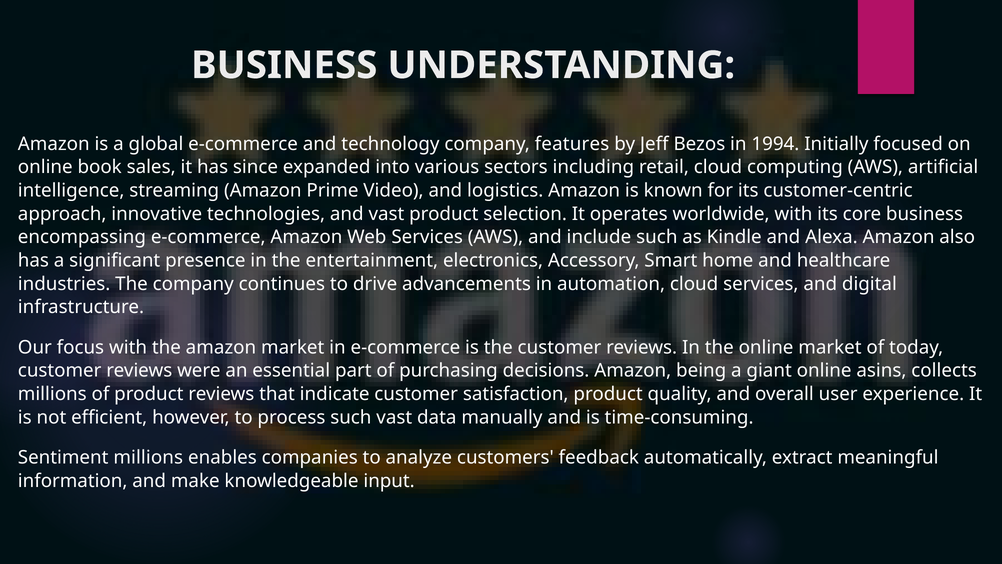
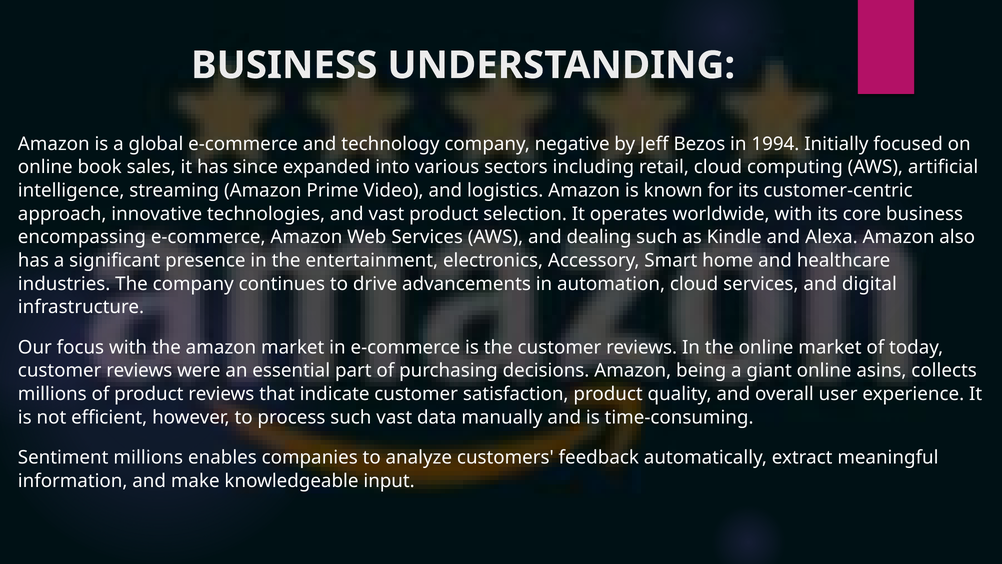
features: features -> negative (572, 144)
include: include -> dealing (599, 237)
